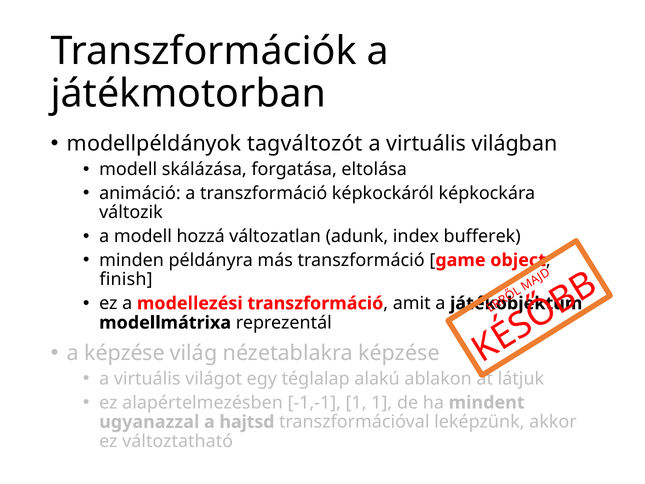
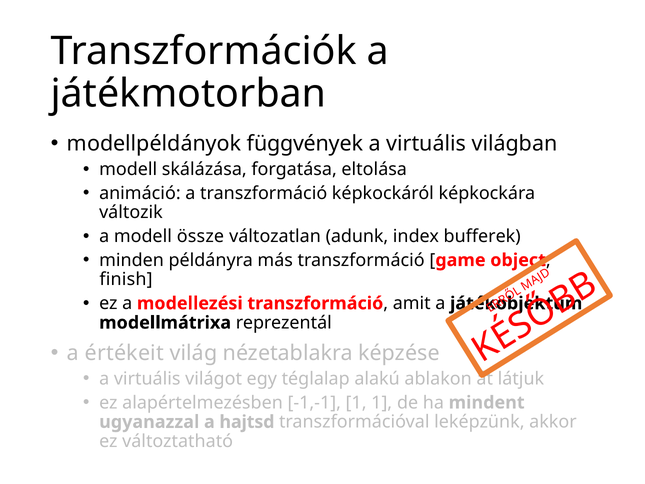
tagváltozót: tagváltozót -> függvények (305, 143)
hozzá: hozzá -> össze (200, 236)
a képzése: képzése -> értékeit (124, 353)
